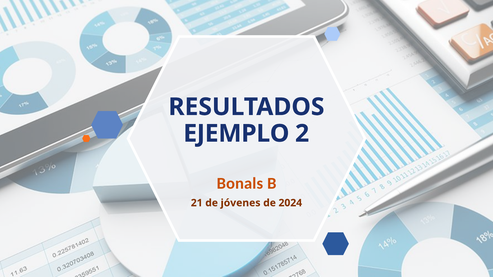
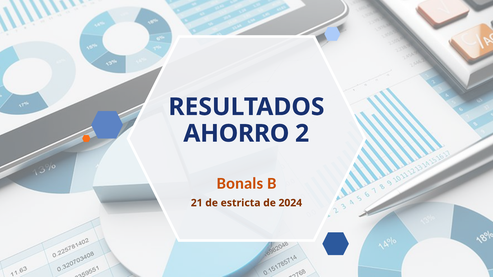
EJEMPLO: EJEMPLO -> AHORRO (236, 134)
jóvenes: jóvenes -> estricta (241, 203)
